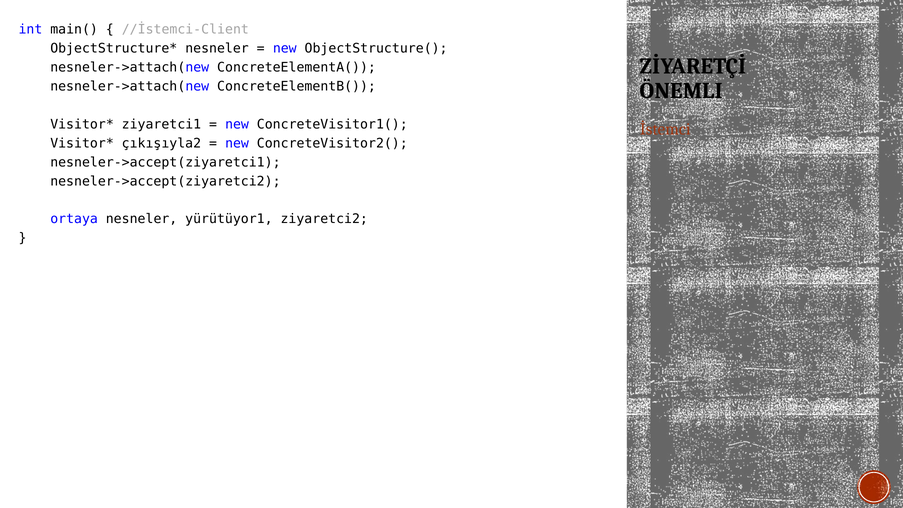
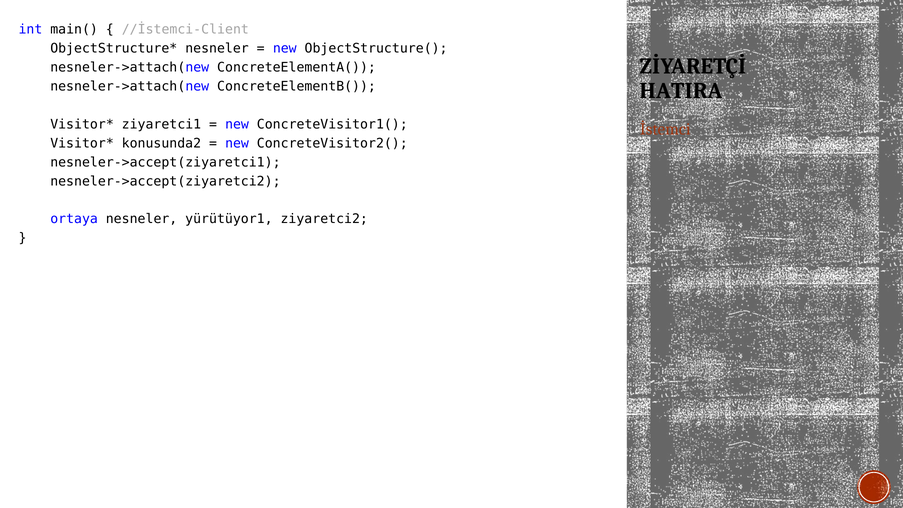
ÖNEMLI: ÖNEMLI -> HATIRA (681, 91)
çıkışıyla2: çıkışıyla2 -> konusunda2 (161, 143)
